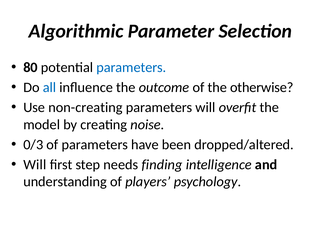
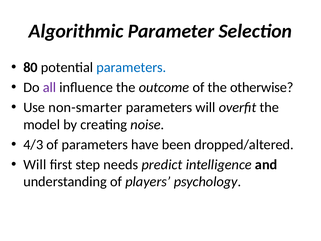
all colour: blue -> purple (49, 87)
non-creating: non-creating -> non-smarter (85, 107)
0/3: 0/3 -> 4/3 (33, 144)
finding: finding -> predict (162, 164)
